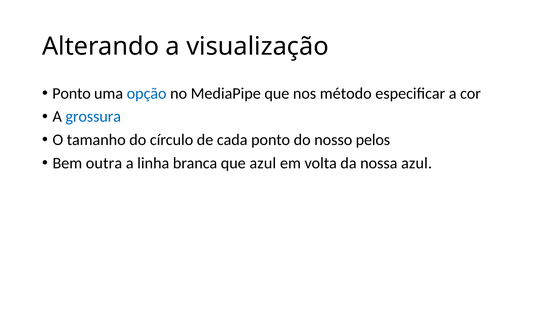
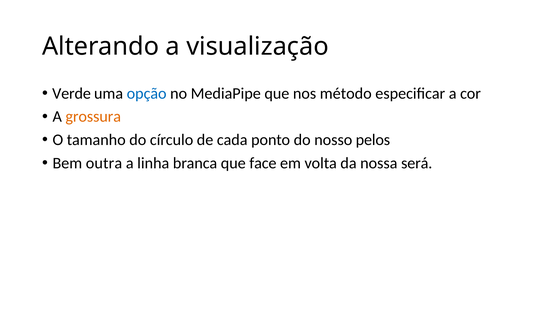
Ponto: Ponto -> Verde (72, 93)
grossura colour: blue -> orange (93, 117)
que azul: azul -> face (263, 163)
nossa azul: azul -> será (417, 163)
